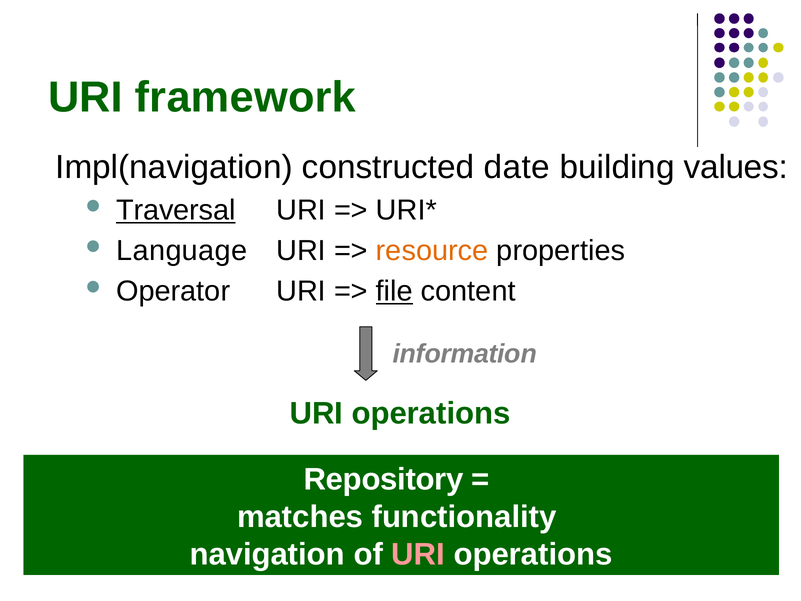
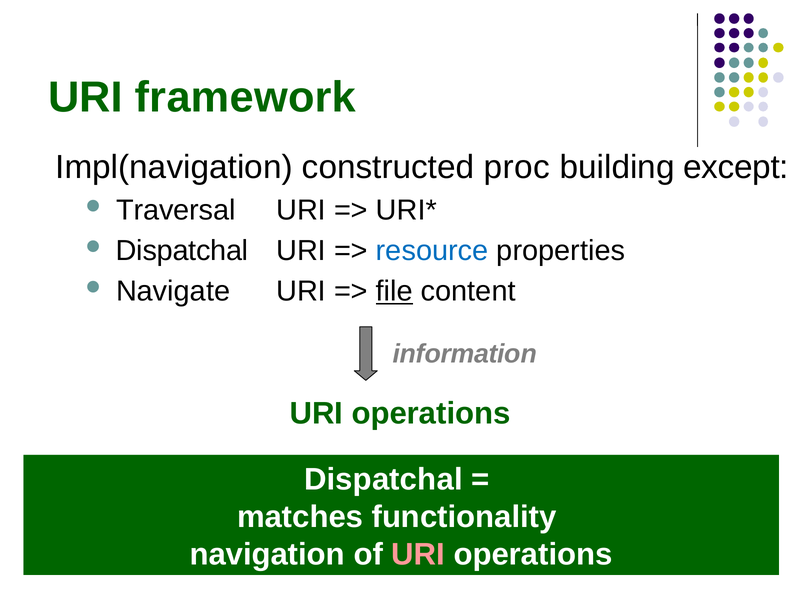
date: date -> proc (517, 167)
values: values -> except (736, 167)
Traversal underline: present -> none (176, 210)
Language: Language -> Dispatchal (182, 251)
resource colour: orange -> blue (432, 251)
Operator: Operator -> Navigate (173, 291)
Repository: Repository -> Dispatchal (383, 479)
